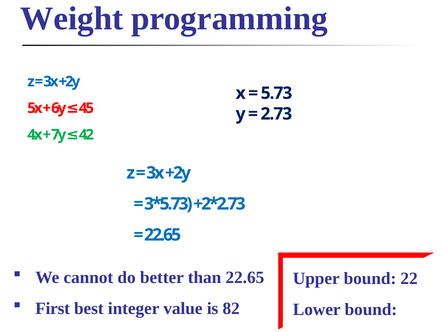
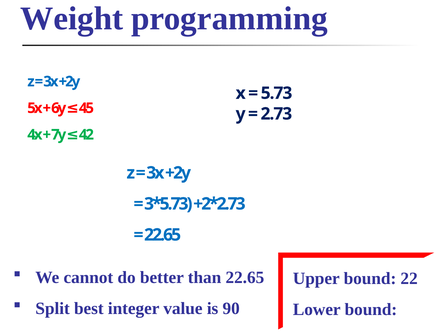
First: First -> Split (53, 309)
82: 82 -> 90 (231, 309)
